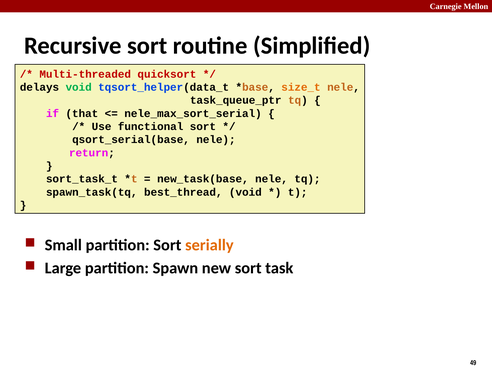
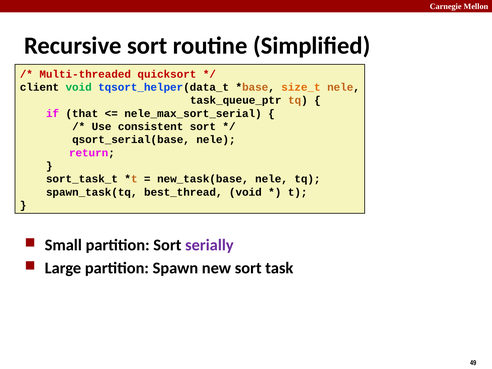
delays: delays -> client (39, 87)
functional: functional -> consistent (151, 127)
serially colour: orange -> purple (209, 245)
